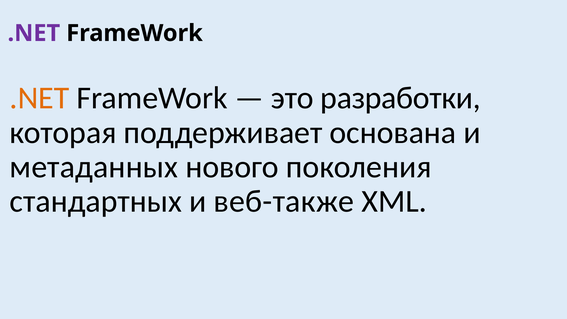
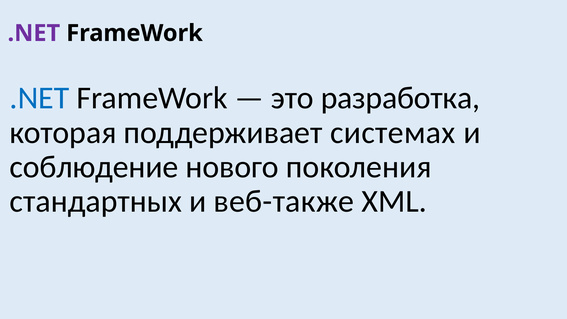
.NET colour: orange -> blue (40, 98)
разработки: разработки -> разработка (400, 98)
основана: основана -> системах (393, 133)
метаданных: метаданных -> соблюдение (94, 167)
